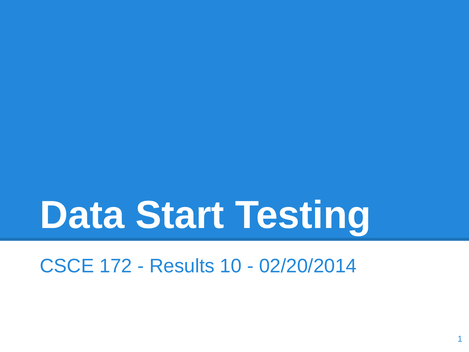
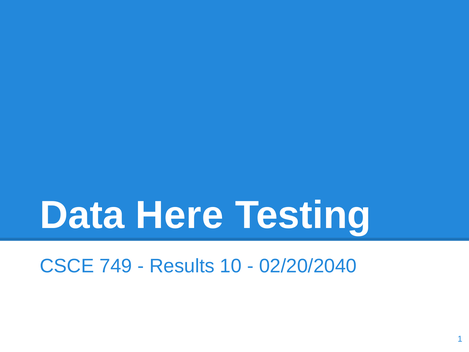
Start: Start -> Here (180, 215)
172: 172 -> 749 (116, 266)
02/20/2014: 02/20/2014 -> 02/20/2040 (308, 266)
